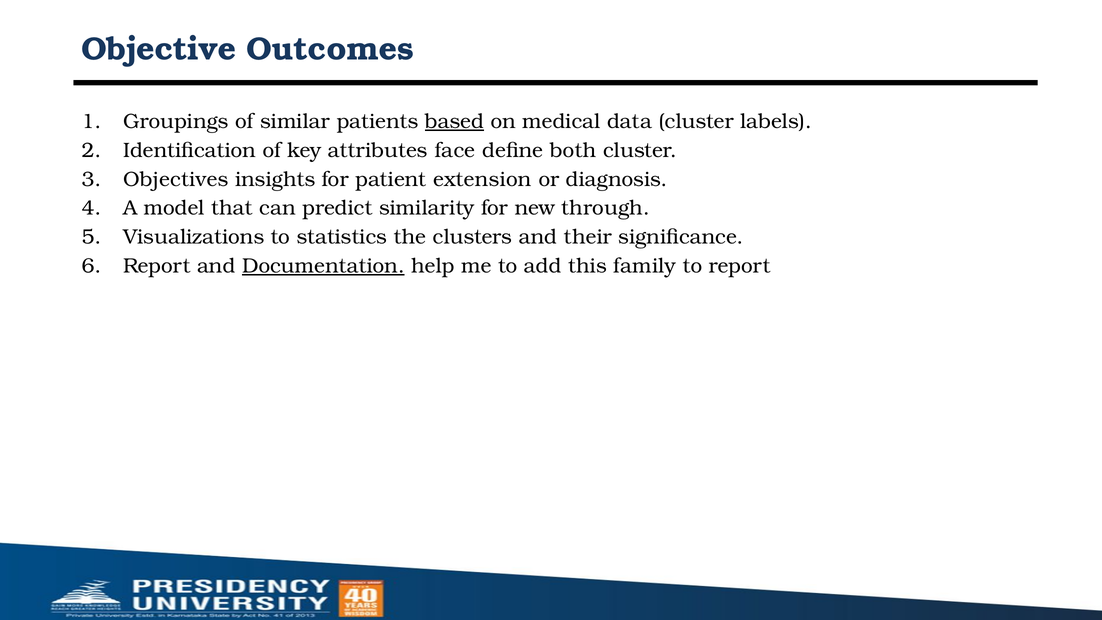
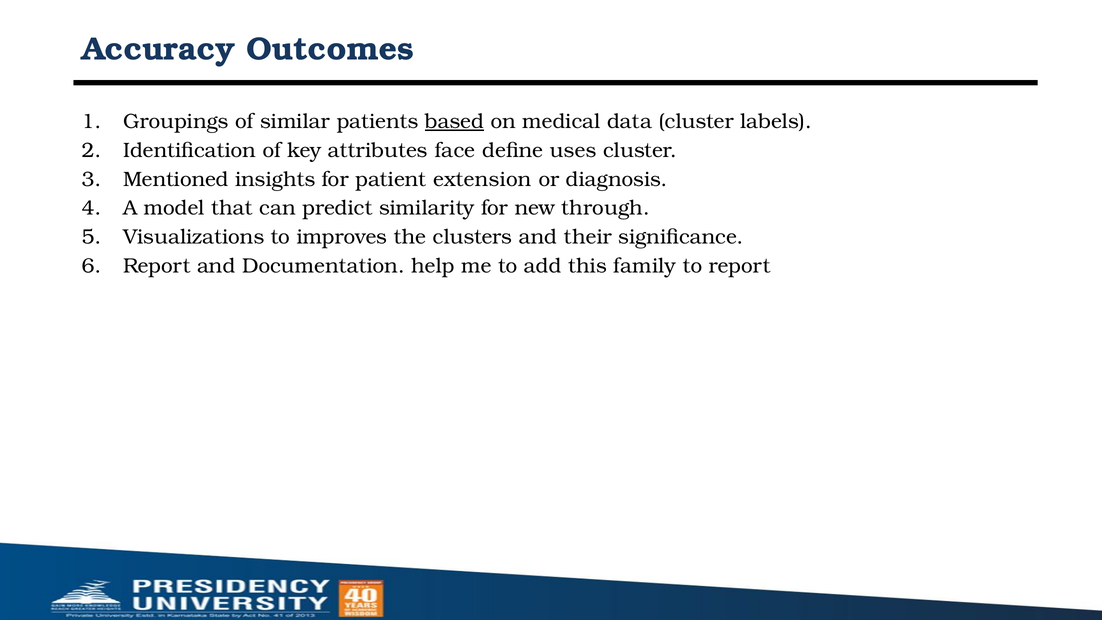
Objective: Objective -> Accuracy (159, 49)
both: both -> uses (573, 150)
Objectives: Objectives -> Mentioned (176, 179)
statistics: statistics -> improves (342, 237)
Documentation underline: present -> none (323, 266)
